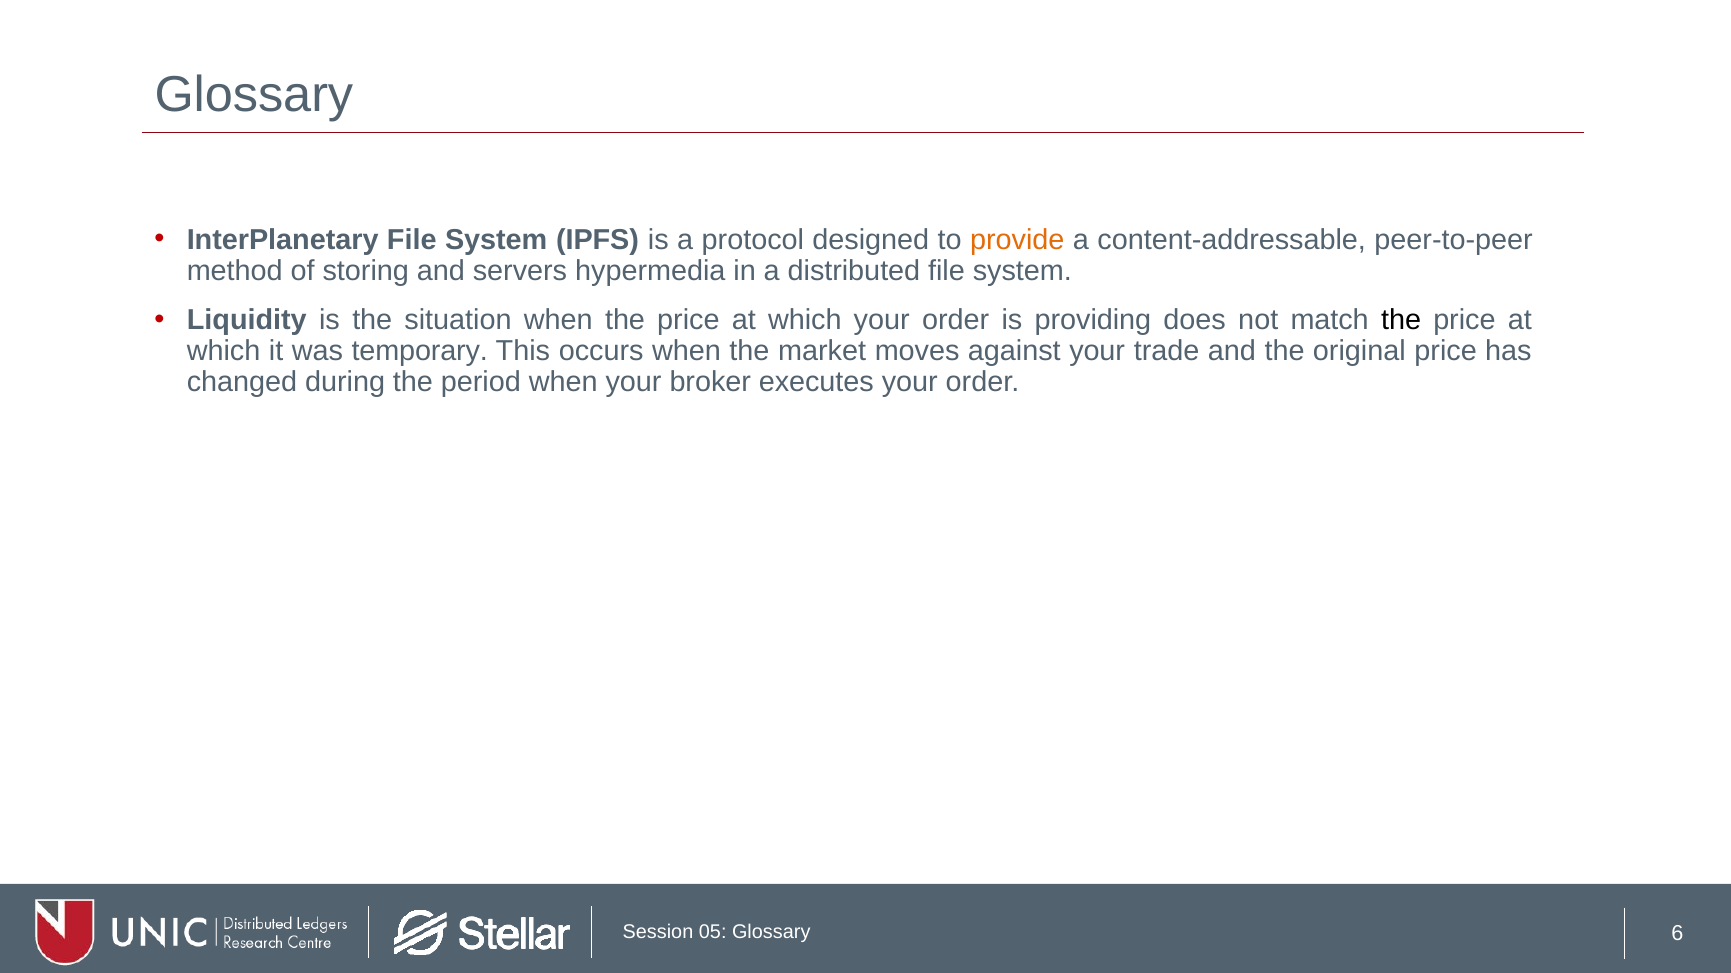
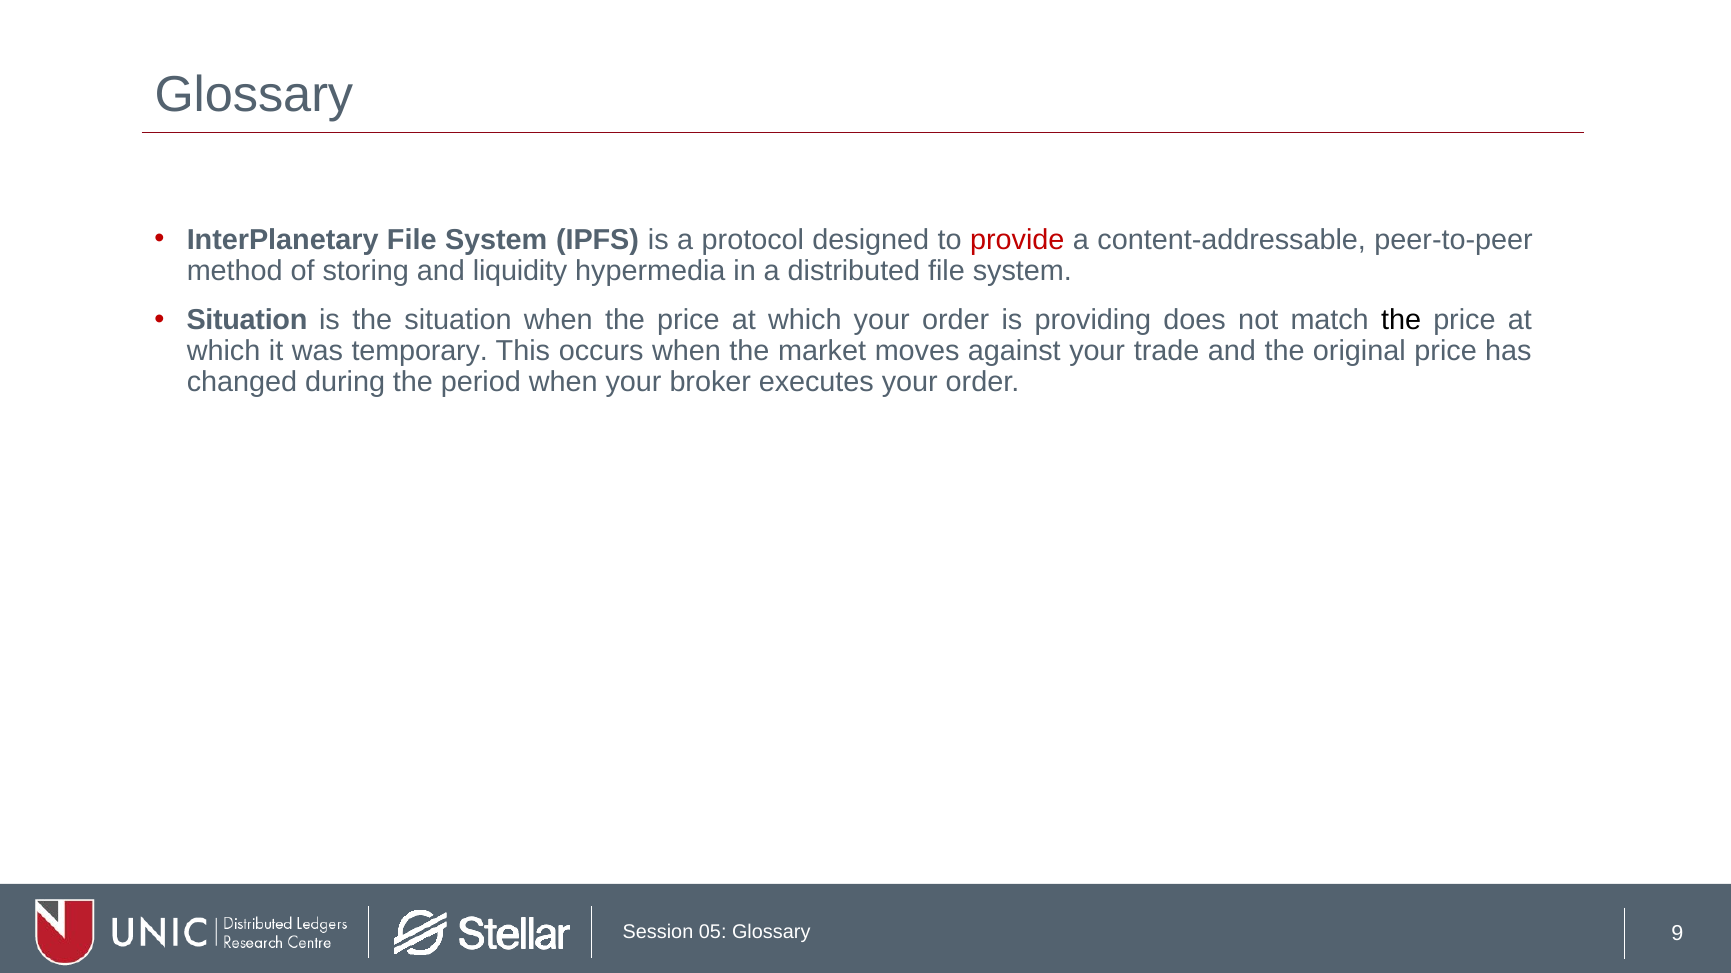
provide colour: orange -> red (1017, 240)
servers: servers -> liquidity (520, 271)
Liquidity: Liquidity -> Situation (247, 320)
6: 6 -> 9 (1677, 934)
